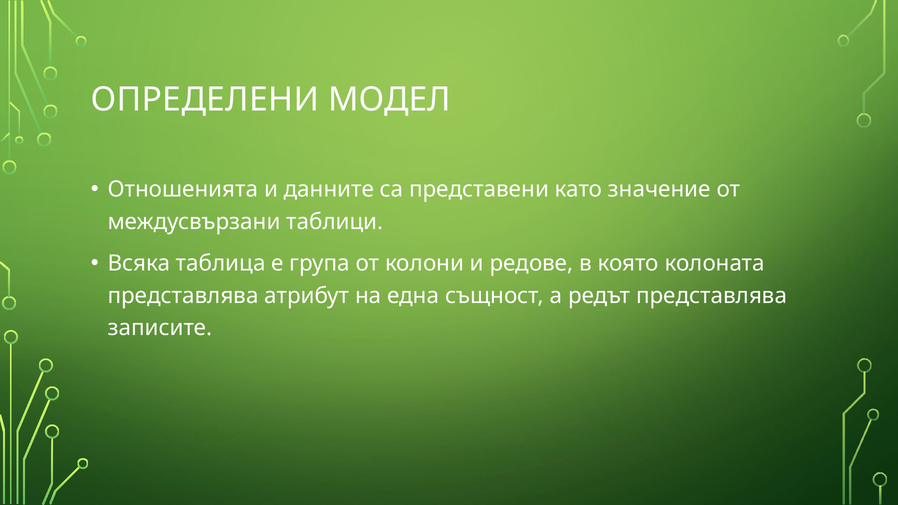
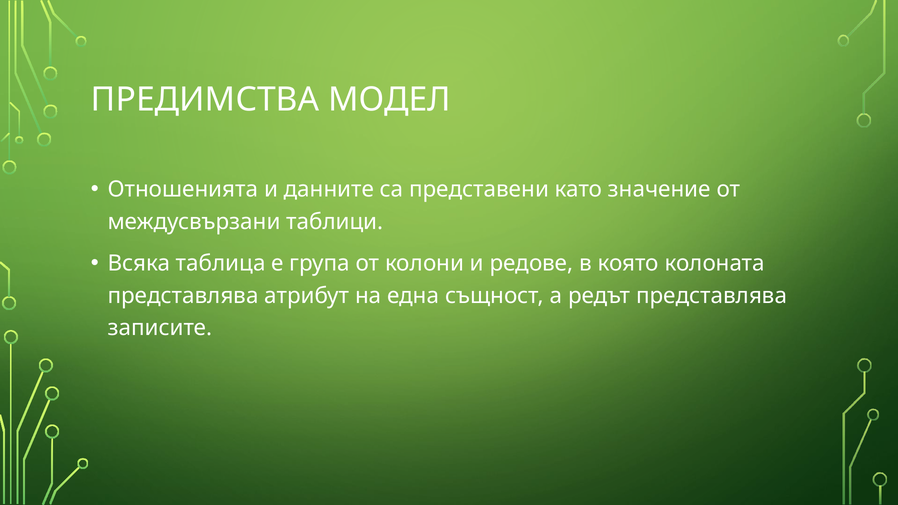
ОПРЕДЕЛЕНИ: ОПРЕДЕЛЕНИ -> ПРЕДИМСТВА (205, 100)
